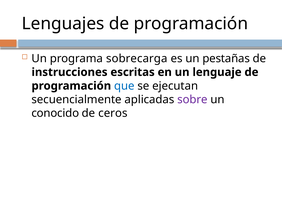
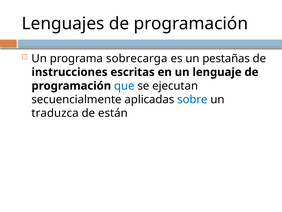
sobre colour: purple -> blue (192, 99)
conocido: conocido -> traduzca (55, 113)
ceros: ceros -> están (113, 113)
